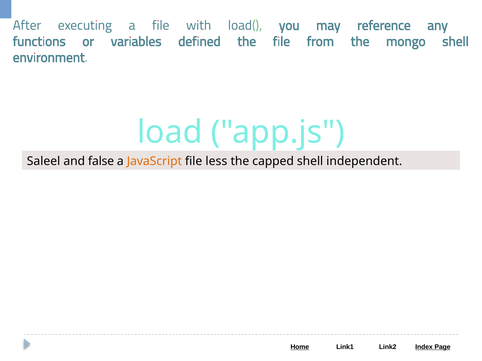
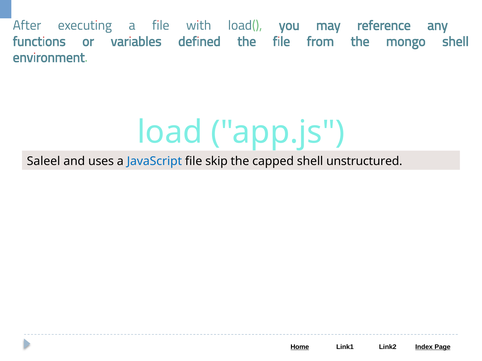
false: false -> uses (101, 161)
JavaScript colour: orange -> blue (154, 161)
less: less -> skip (216, 161)
independent: independent -> unstructured (364, 161)
